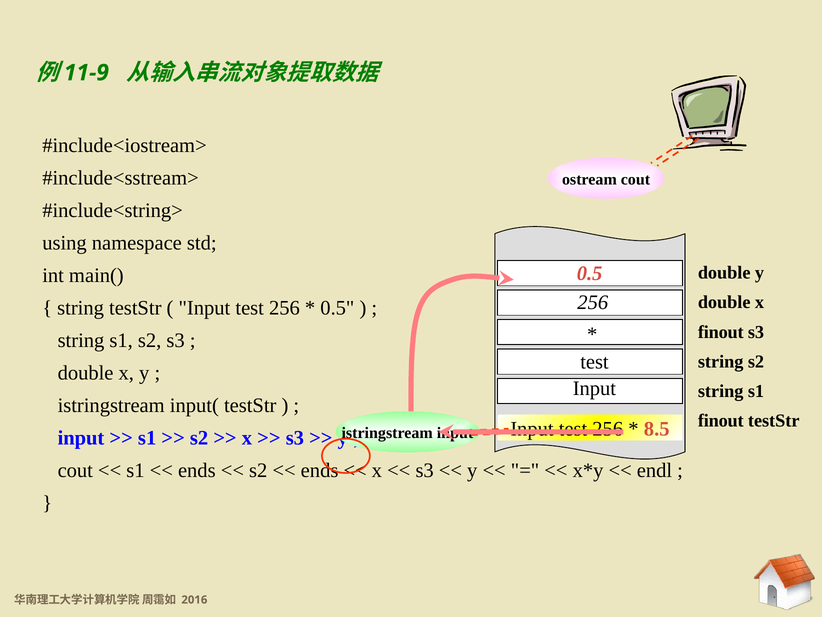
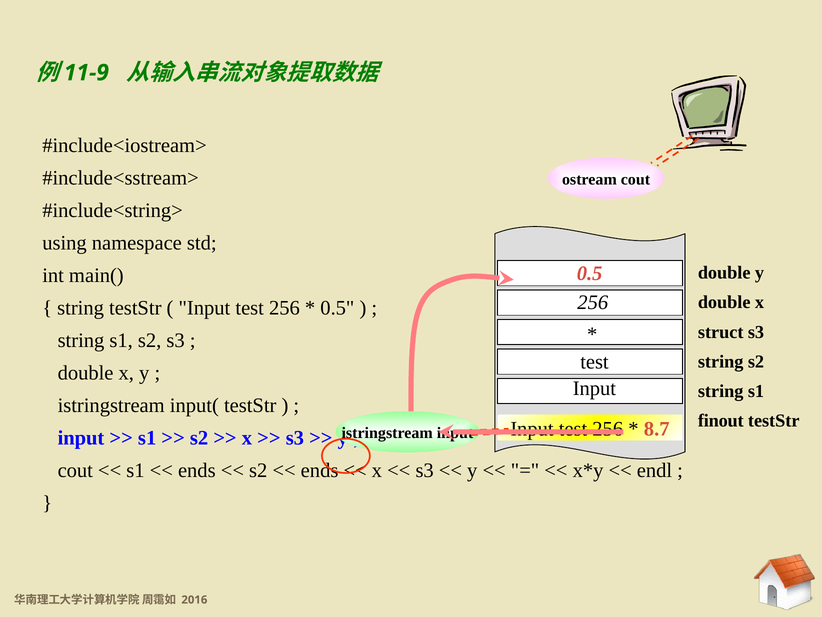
finout: finout -> struct (721, 332)
8.5: 8.5 -> 8.7 (657, 428)
